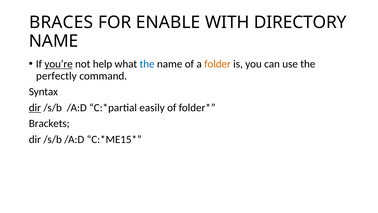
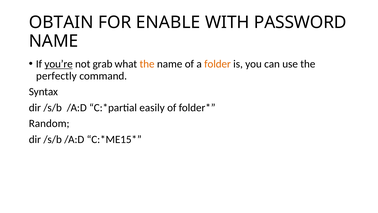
BRACES: BRACES -> OBTAIN (61, 22)
DIRECTORY: DIRECTORY -> PASSWORD (300, 22)
help: help -> grab (103, 64)
the colour: blue -> orange (147, 64)
dir underline: present -> none (35, 108)
Brackets: Brackets -> Random (49, 123)
